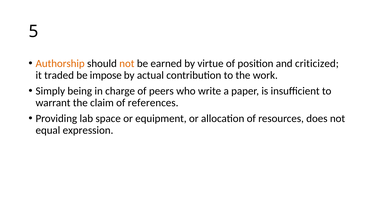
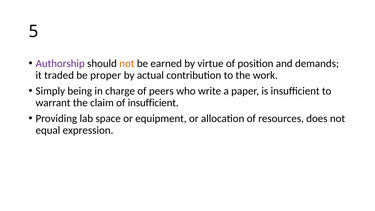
Authorship colour: orange -> purple (60, 63)
criticized: criticized -> demands (317, 63)
impose: impose -> proper (106, 75)
of references: references -> insufficient (153, 103)
